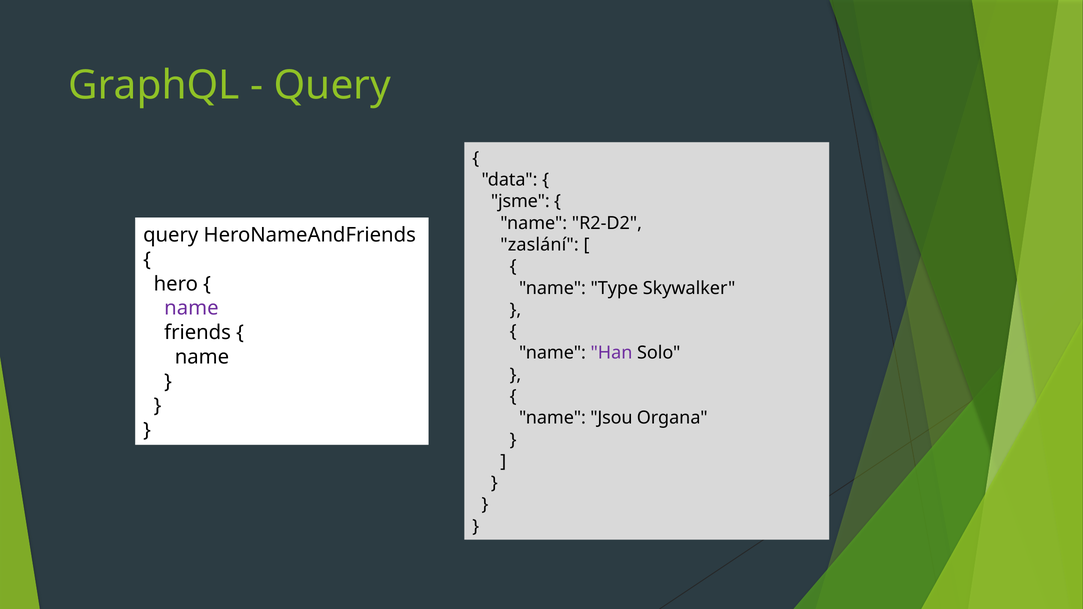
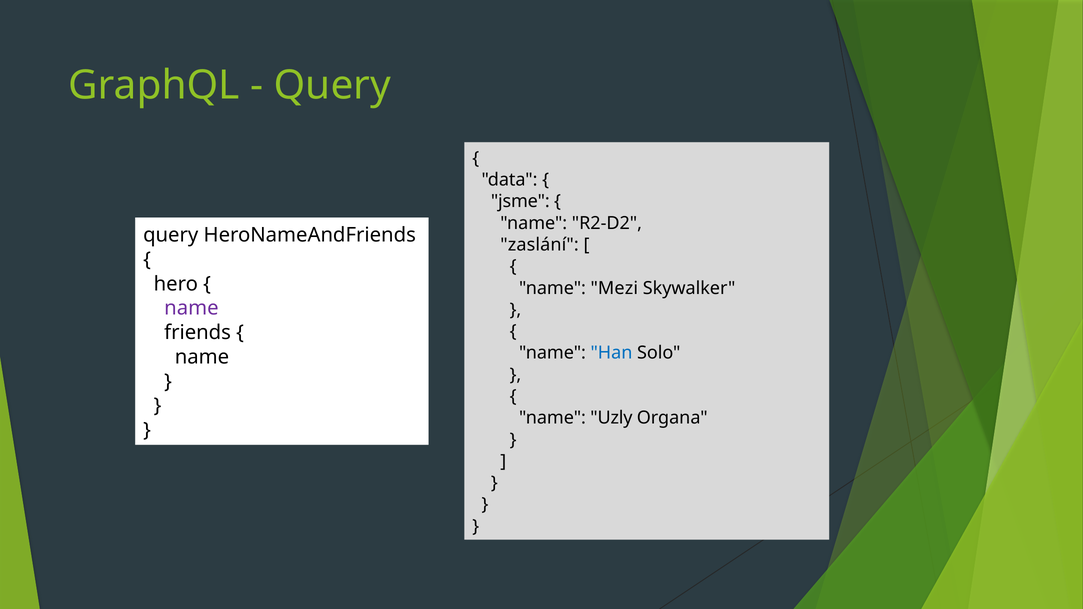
Type: Type -> Mezi (614, 288)
Han colour: purple -> blue (611, 353)
Jsou: Jsou -> Uzly (611, 418)
